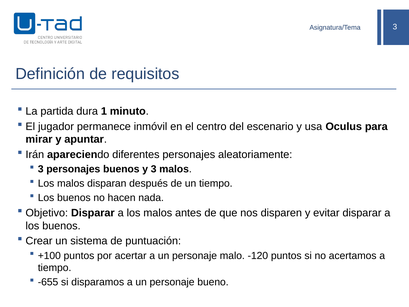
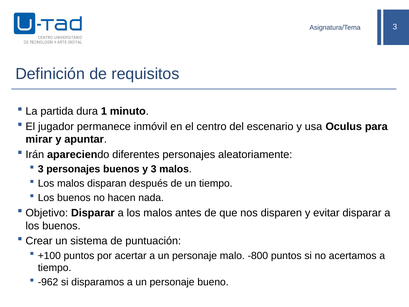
-120: -120 -> -800 (258, 255)
-655: -655 -> -962 (48, 282)
